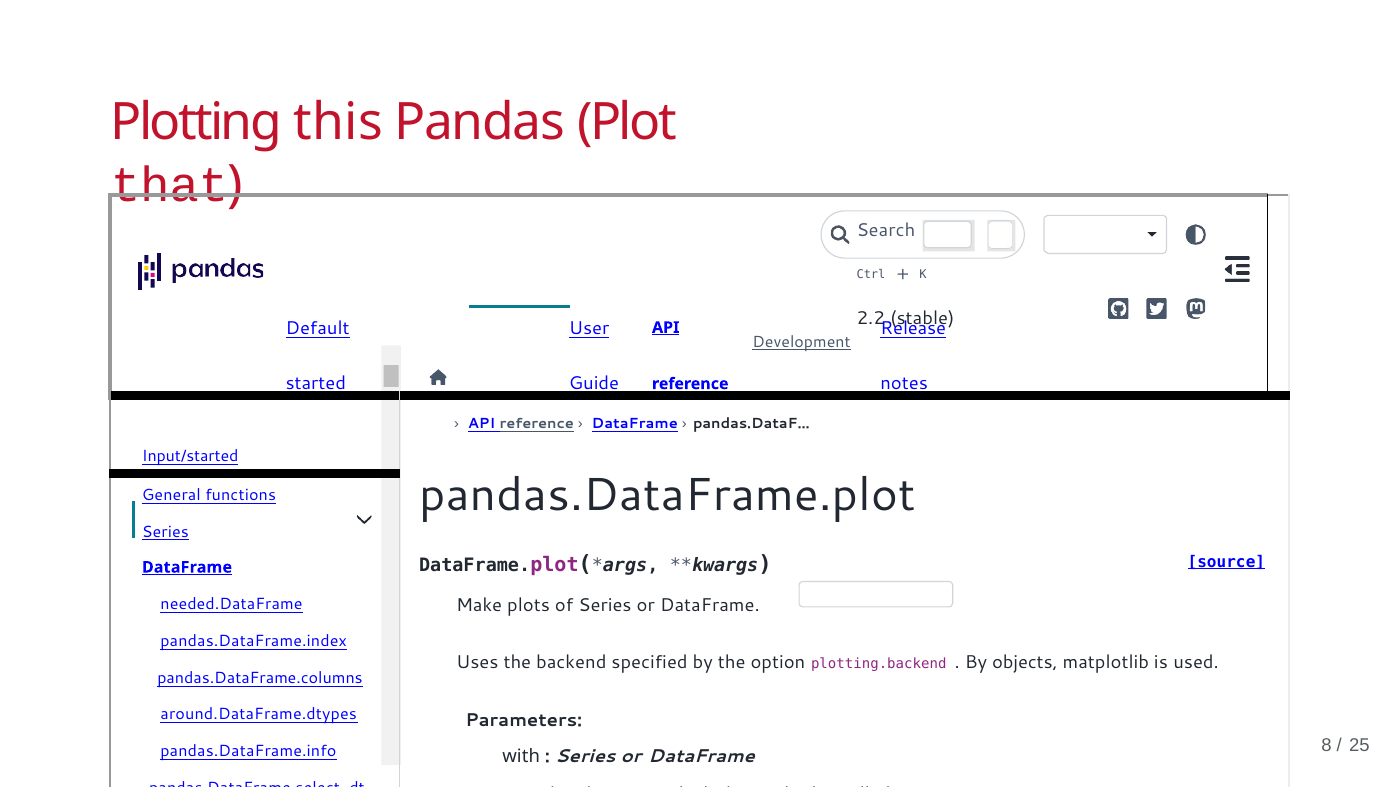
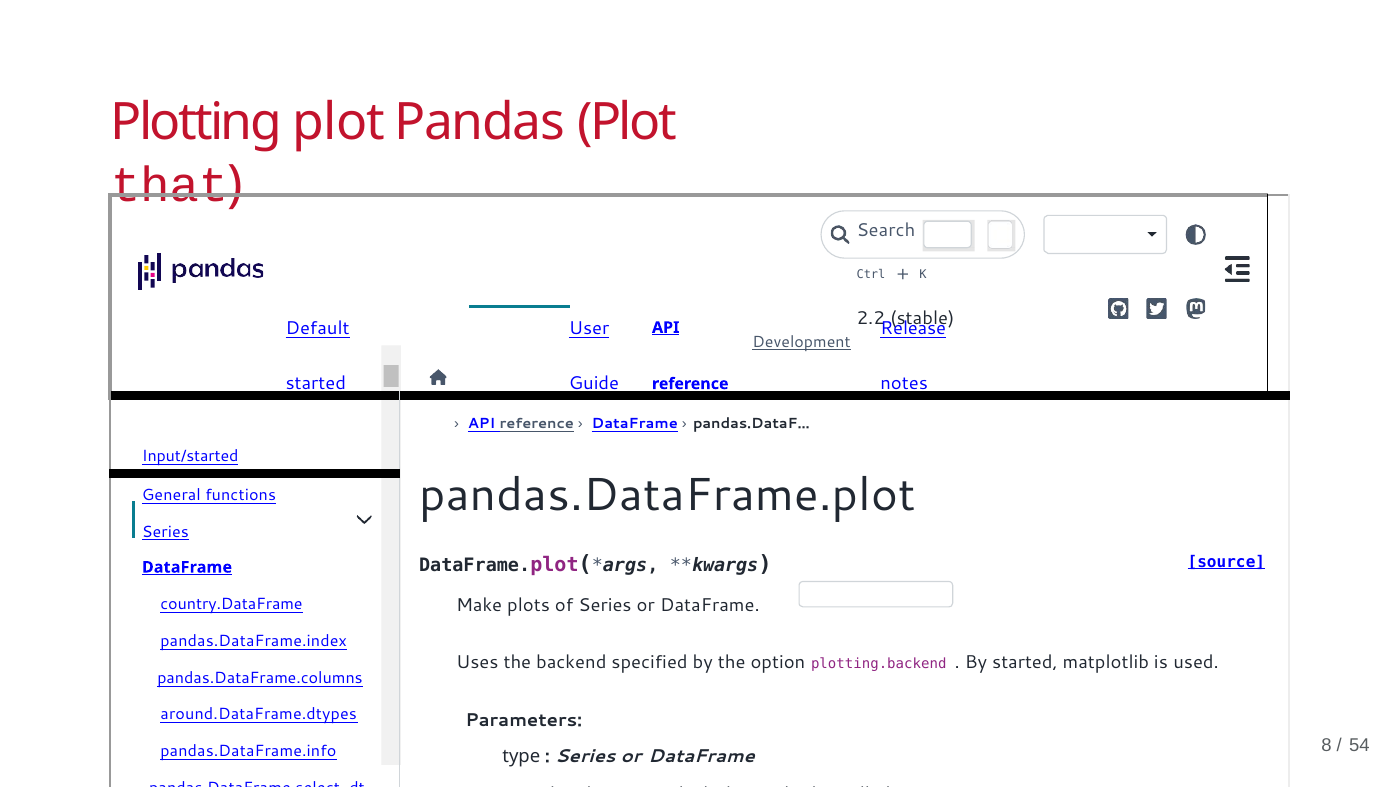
Plotting this: this -> plot (339, 123)
needed.DataFrame: needed.DataFrame -> country.DataFrame (232, 605)
By objects: objects -> started (1025, 663)
25: 25 -> 54 (1359, 746)
with: with -> type (521, 757)
